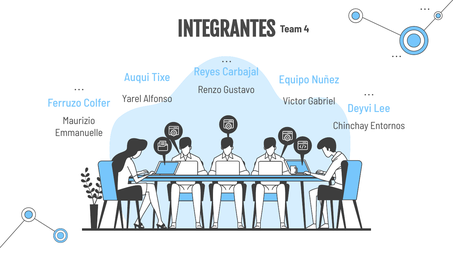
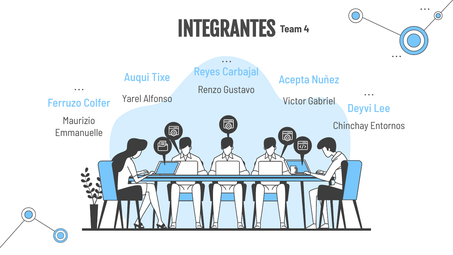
Equipo: Equipo -> Acepta (294, 80)
